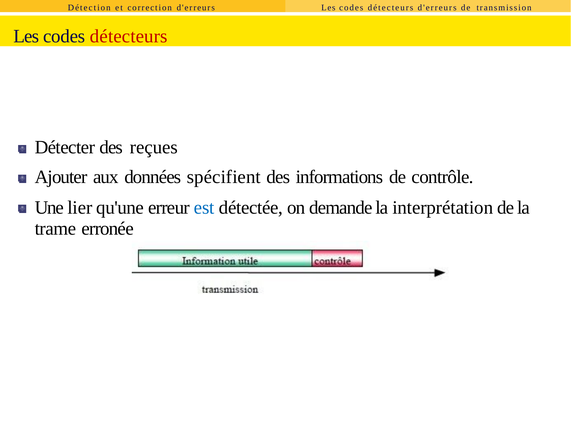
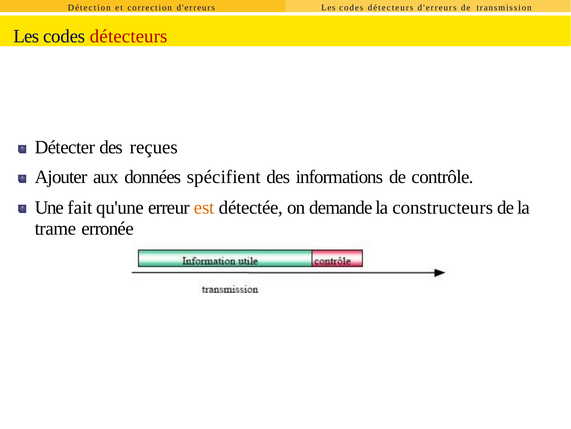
lier: lier -> fait (80, 207)
est colour: blue -> orange (204, 207)
interprétation: interprétation -> constructeurs (443, 207)
